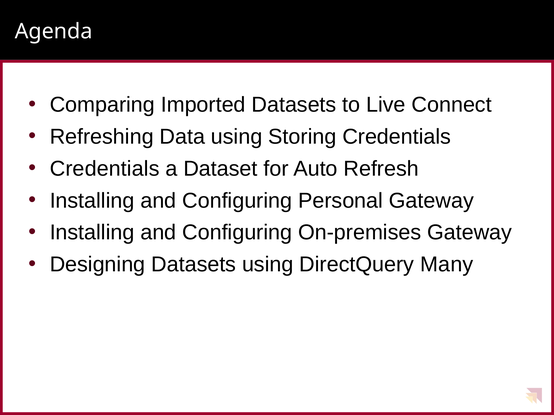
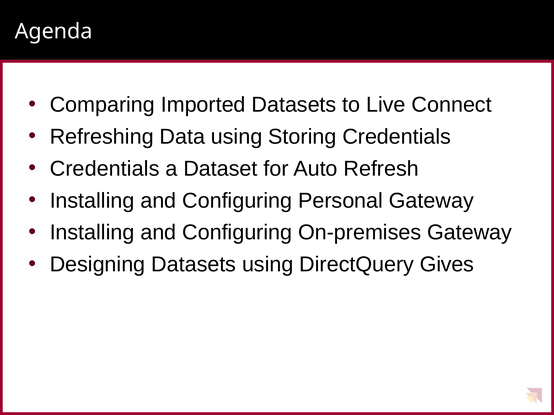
Many: Many -> Gives (447, 265)
